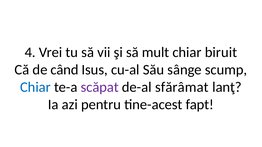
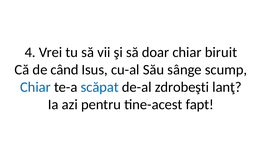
mult: mult -> doar (156, 52)
scăpat colour: purple -> blue (100, 87)
sfărâmat: sfărâmat -> zdrobeşti (182, 87)
